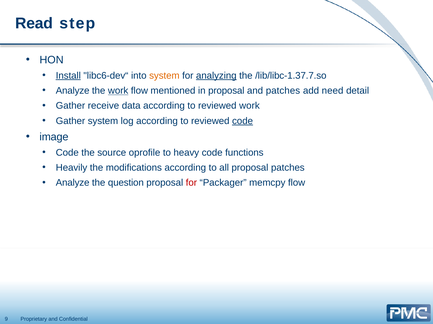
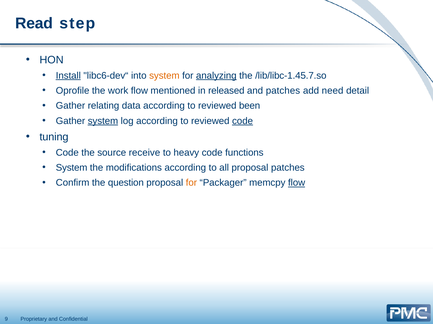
/lib/libc-1.37.7.so: /lib/libc-1.37.7.so -> /lib/libc-1.45.7.so (291, 76)
Analyze: Analyze -> Oprofile (73, 91)
work underline: present -> none (118, 91)
in proposal: proposal -> released (226, 91)
receive: receive -> relating (103, 106)
reviewed work: work -> been (250, 106)
system underline: none -> present (103, 121)
image: image -> tuning (54, 137)
oprofile: oprofile -> receive (144, 153)
Heavily: Heavily -> System (72, 168)
Analyze: Analyze -> Confirm (73, 183)
for colour: red -> orange (191, 183)
flow underline: none -> present (297, 183)
